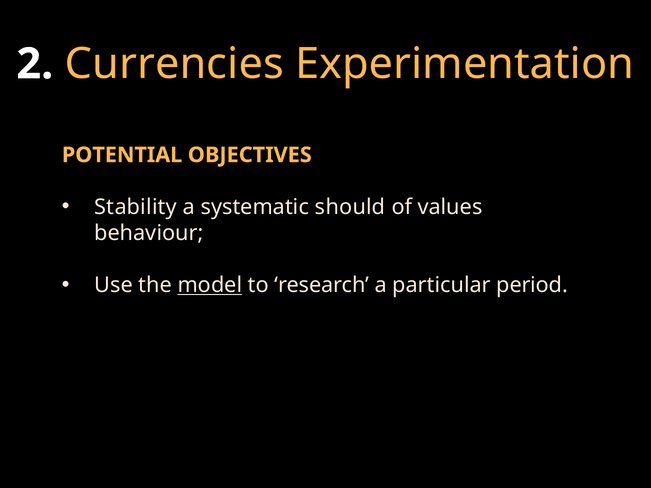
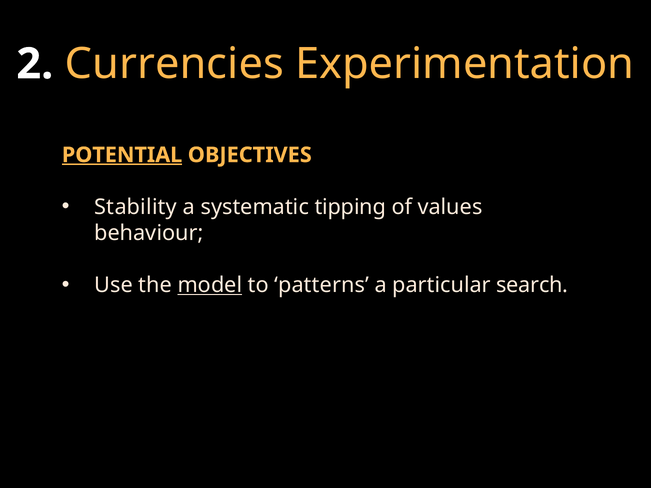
POTENTIAL underline: none -> present (122, 155)
should: should -> tipping (350, 207)
research: research -> patterns (322, 285)
period: period -> search (532, 285)
